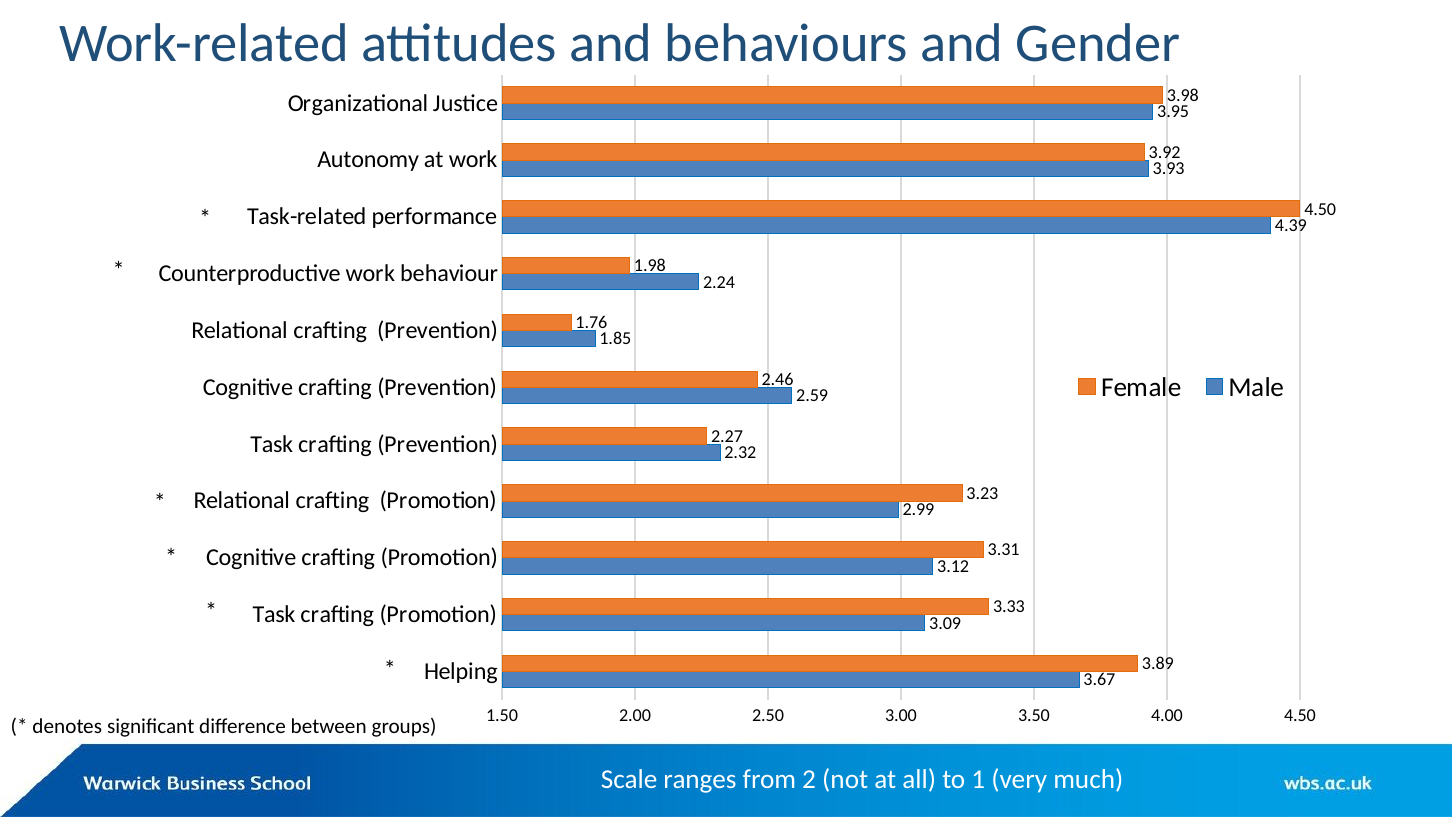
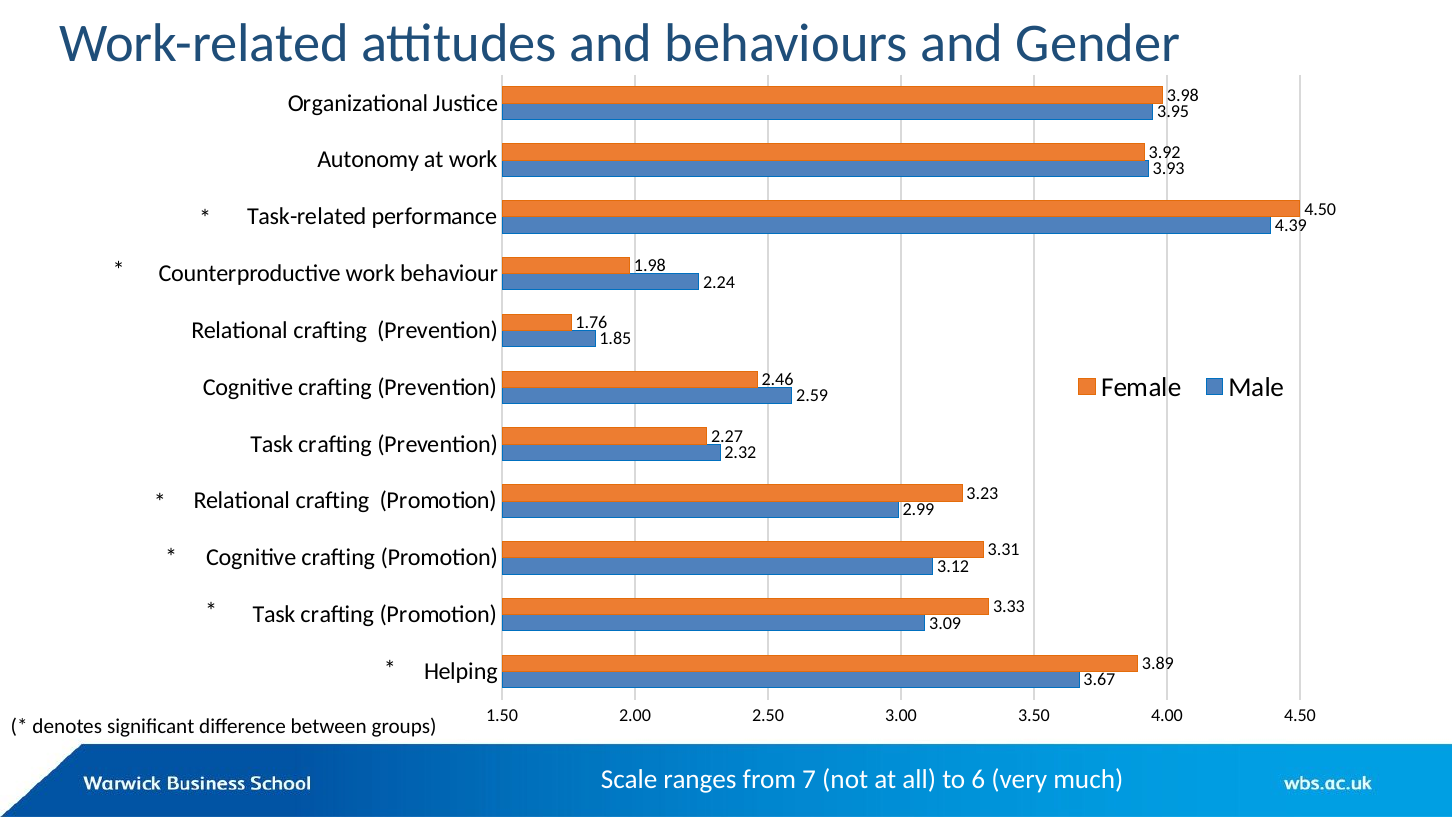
2: 2 -> 7 (809, 780)
1: 1 -> 6 (978, 780)
